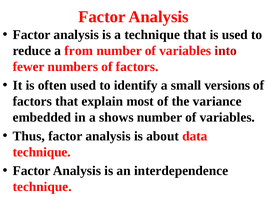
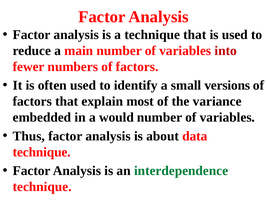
from: from -> main (79, 51)
shows: shows -> would (116, 118)
interdependence colour: black -> green (181, 171)
